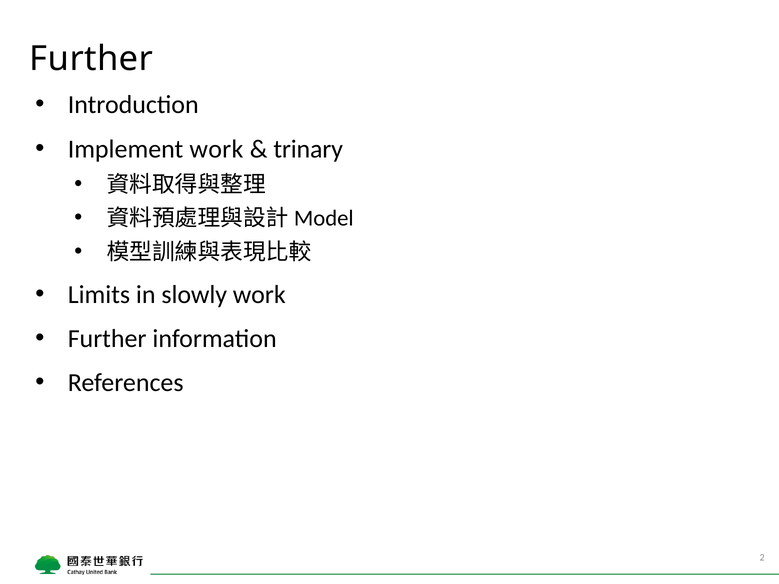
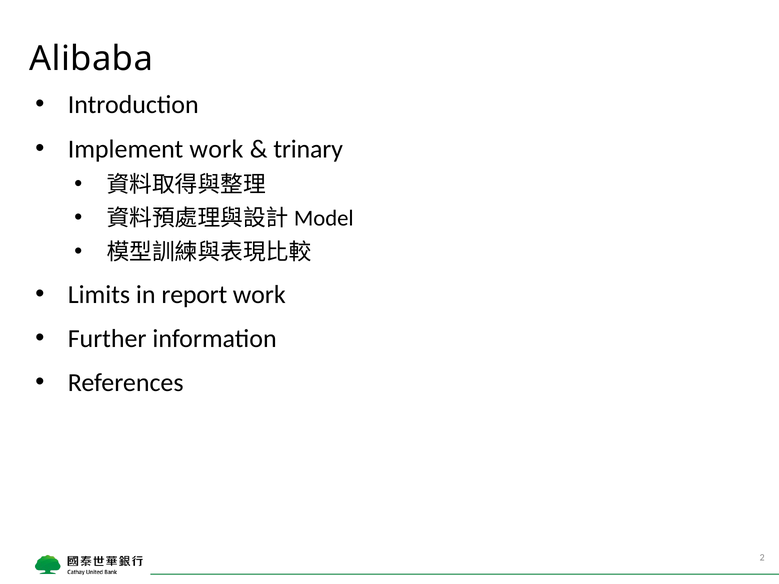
Further: Further -> Alibaba (91, 59)
slowly: slowly -> report (194, 295)
